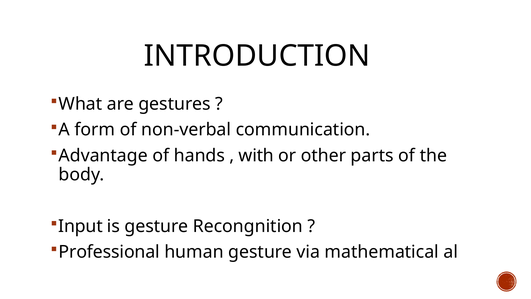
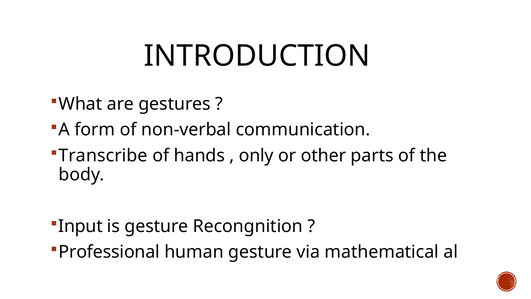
Advantage: Advantage -> Transcribe (103, 155)
with: with -> only (256, 155)
